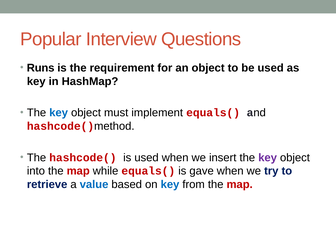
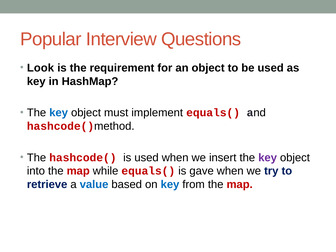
Runs: Runs -> Look (40, 68)
